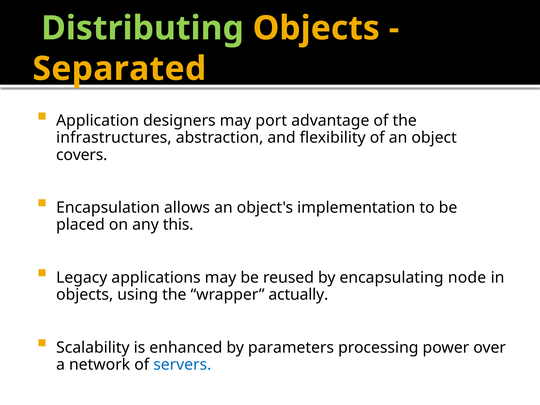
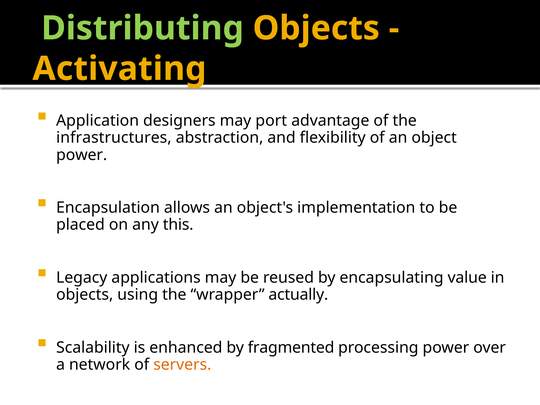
Separated: Separated -> Activating (119, 69)
covers: covers -> power (82, 155)
node: node -> value (467, 278)
parameters: parameters -> fragmented (291, 348)
servers colour: blue -> orange (182, 365)
